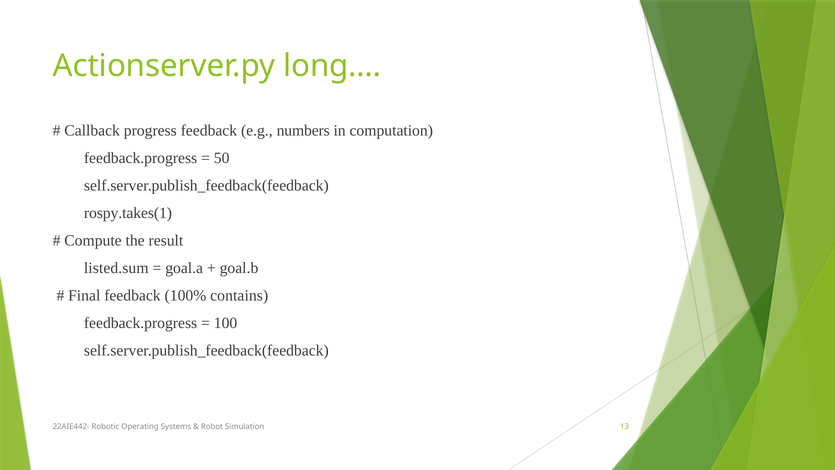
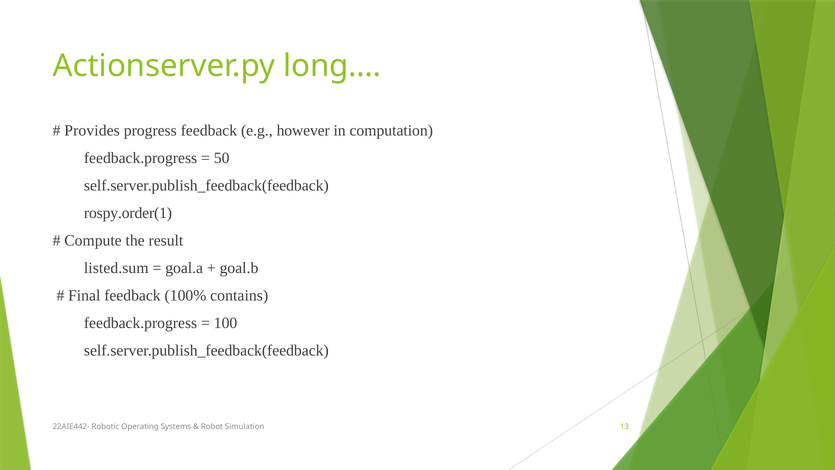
Callback: Callback -> Provides (92, 130)
numbers: numbers -> however (303, 130)
rospy.takes(1: rospy.takes(1 -> rospy.order(1 (128, 213)
